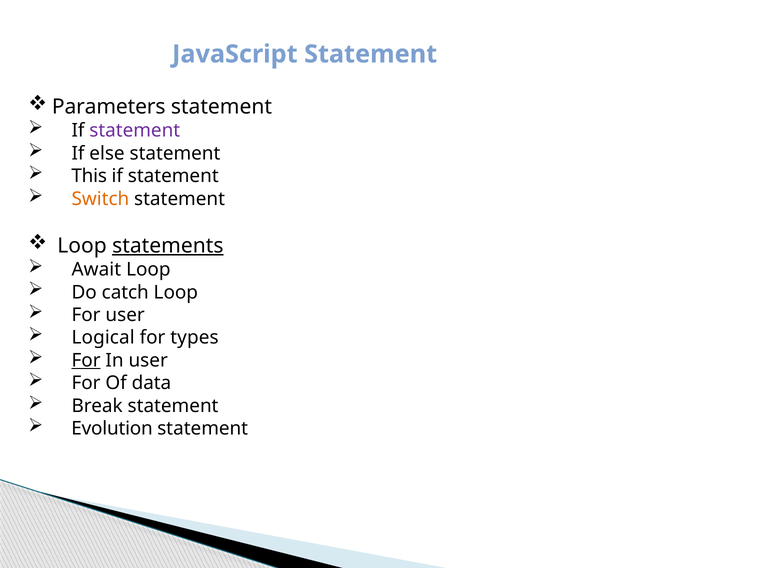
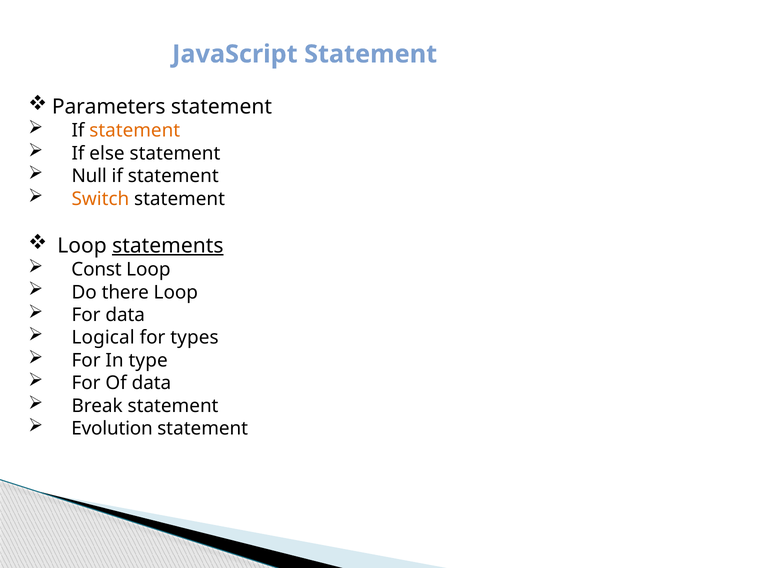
statement colour: purple -> orange (135, 131)
This: This -> Null (89, 176)
Await: Await -> Const (96, 269)
catch: catch -> there (125, 292)
For user: user -> data (125, 315)
For underline: present -> none (86, 360)
In user: user -> type (148, 360)
